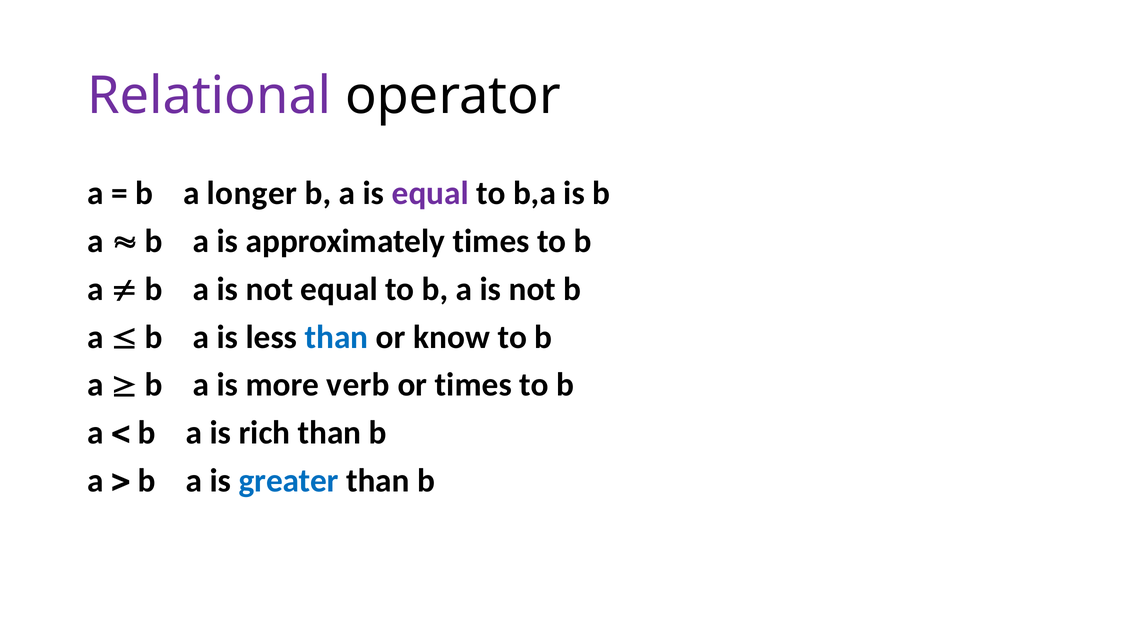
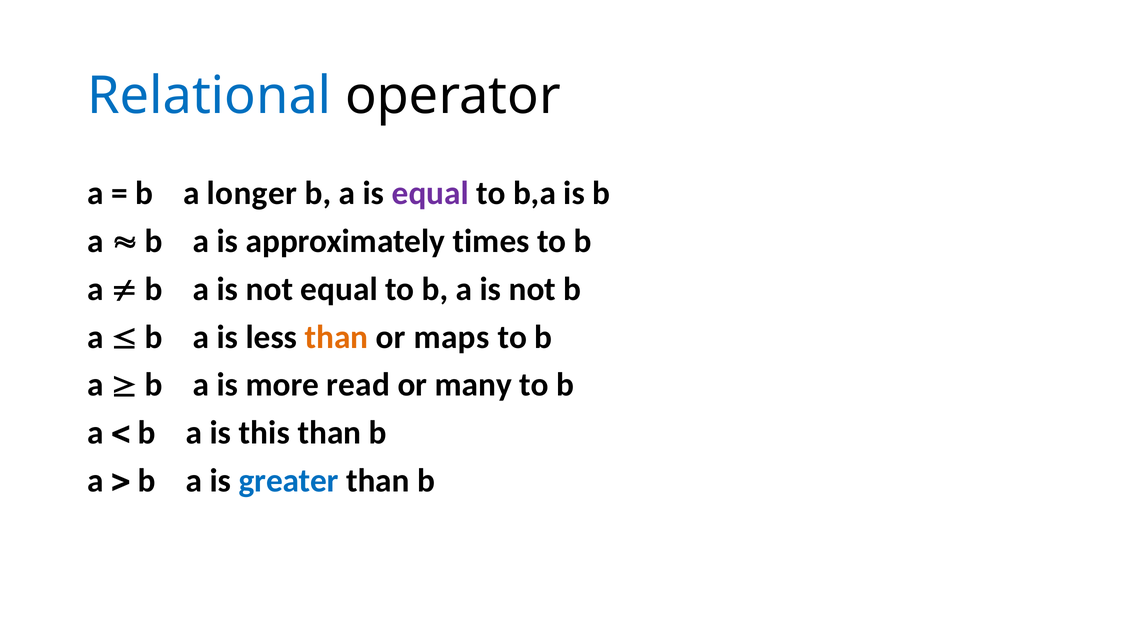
Relational colour: purple -> blue (209, 96)
than colour: blue -> orange (337, 337)
know: know -> maps (452, 337)
verb: verb -> read (358, 385)
or times: times -> many (473, 385)
rich: rich -> this (264, 433)
